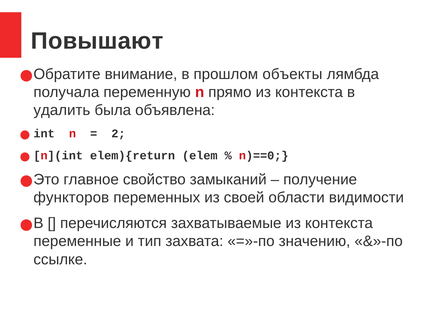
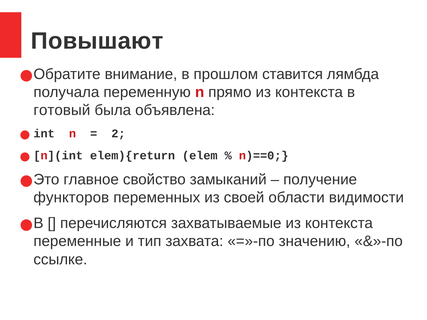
объекты: объекты -> ставится (293, 74)
удалить: удалить -> готовый (62, 110)
